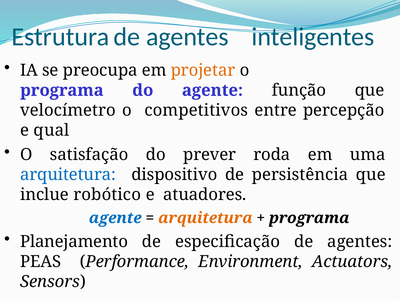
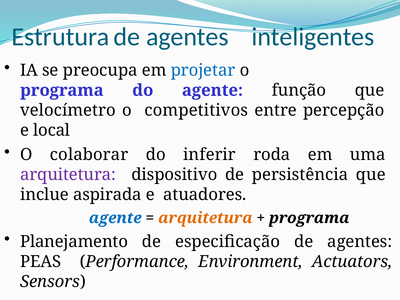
projetar colour: orange -> blue (203, 70)
qual: qual -> local (52, 130)
satisfação: satisfação -> colaborar (89, 155)
prever: prever -> inferir (210, 155)
arquitetura colour: blue -> purple (68, 175)
robótico: robótico -> aspirada (107, 195)
